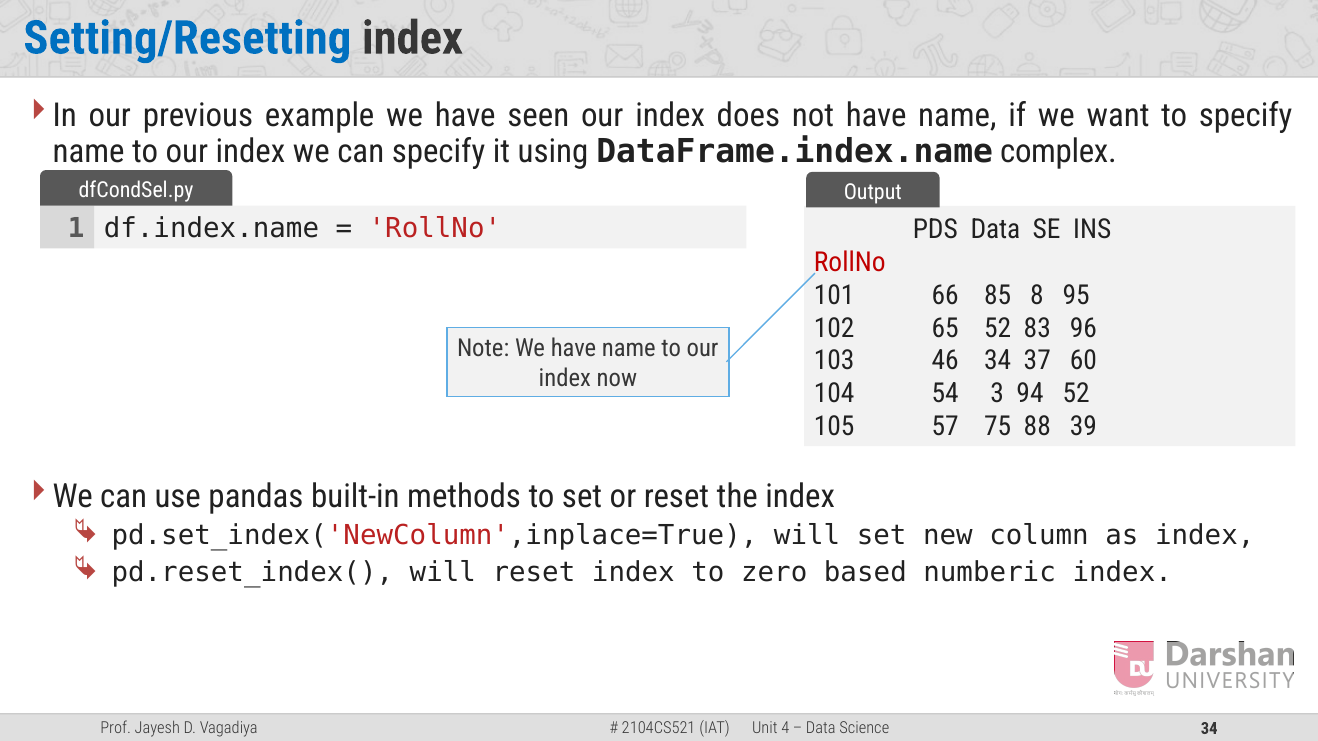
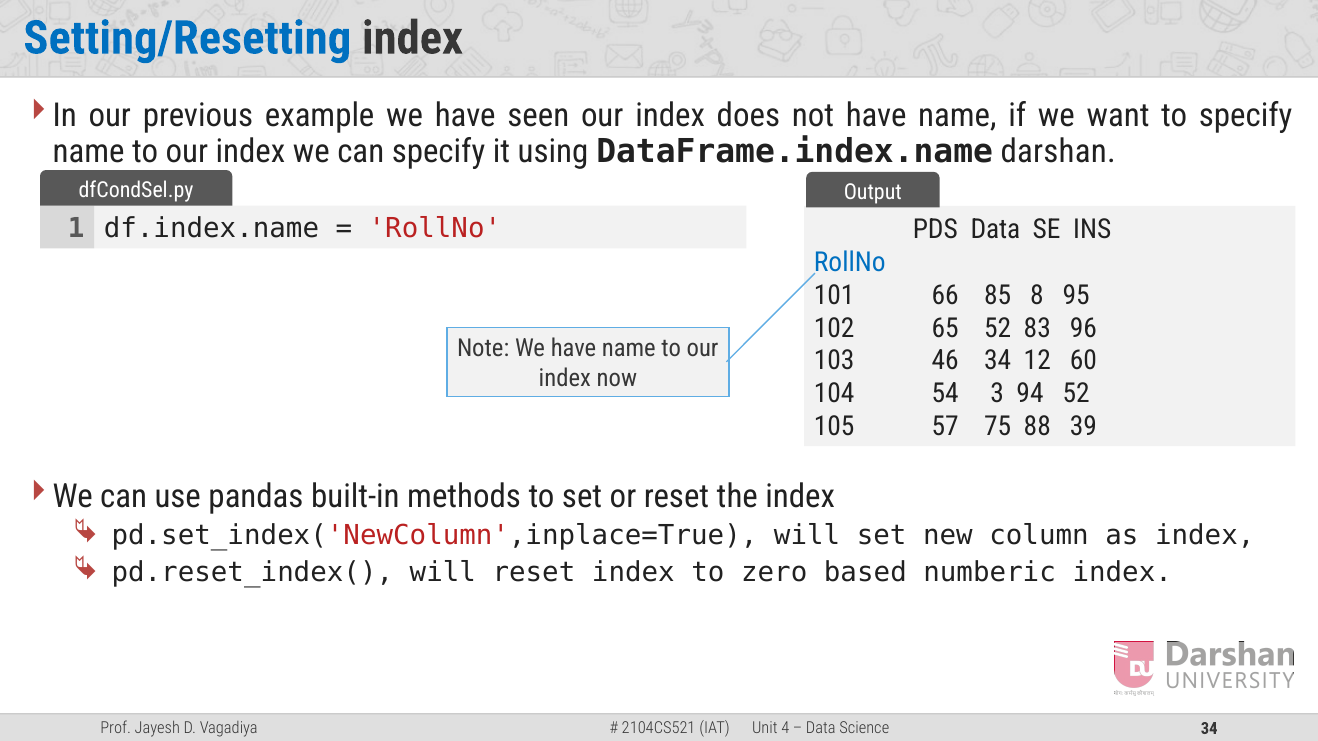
complex: complex -> darshan (1058, 151)
RollNo colour: red -> blue (850, 262)
37: 37 -> 12 (1037, 361)
